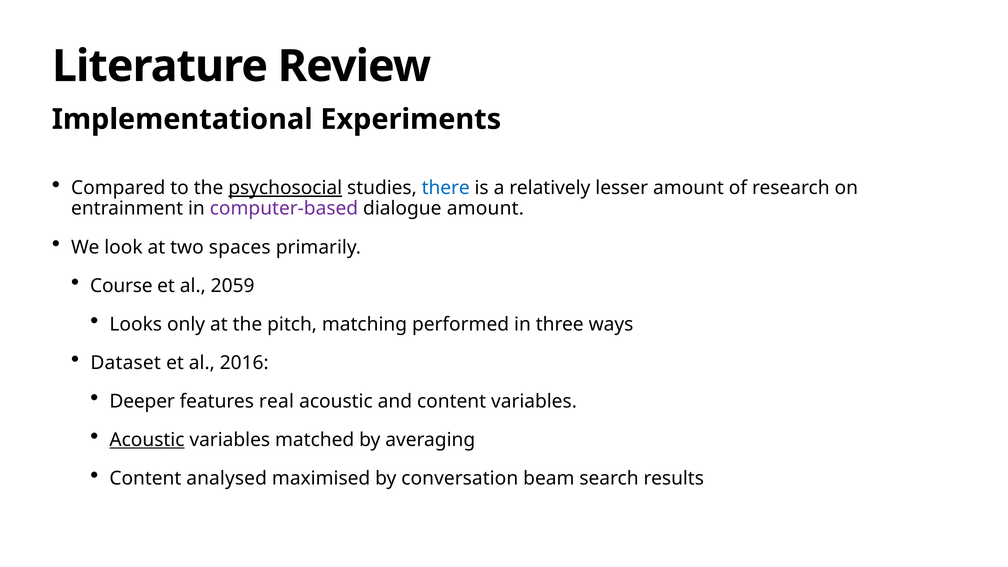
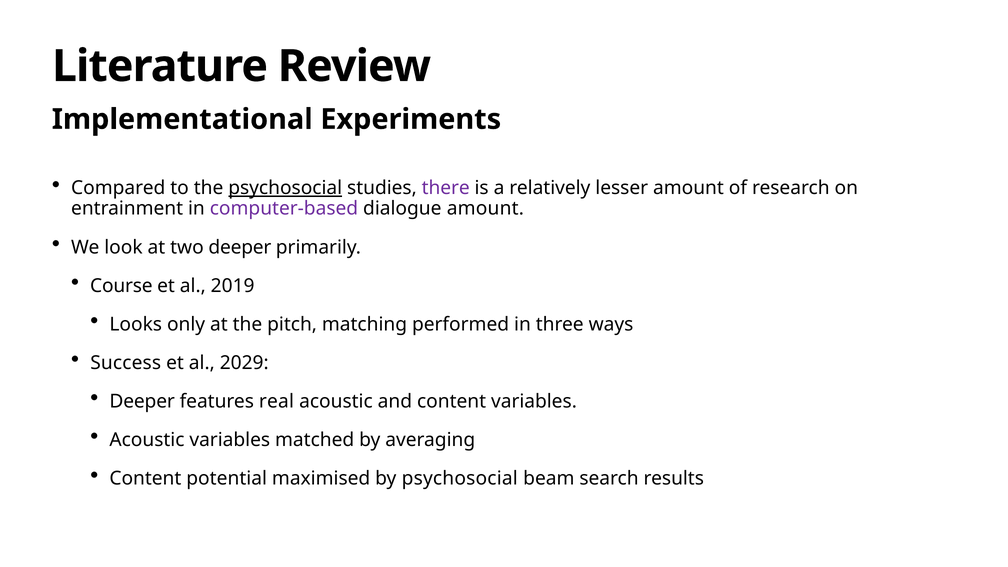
there colour: blue -> purple (446, 188)
two spaces: spaces -> deeper (240, 247)
2059: 2059 -> 2019 (233, 286)
Dataset: Dataset -> Success (126, 363)
2016: 2016 -> 2029 (244, 363)
Acoustic underline: present -> none (147, 440)
analysed: analysed -> potential (227, 478)
by conversation: conversation -> psychosocial (460, 478)
